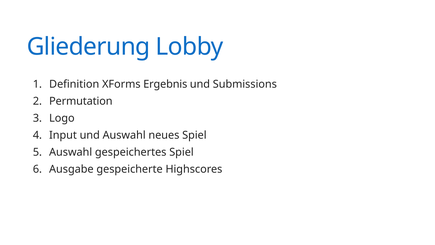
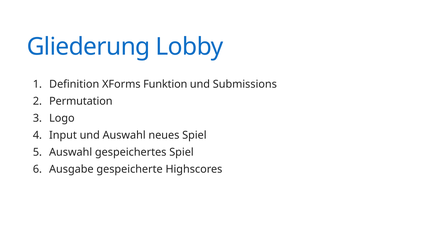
Ergebnis: Ergebnis -> Funktion (165, 84)
